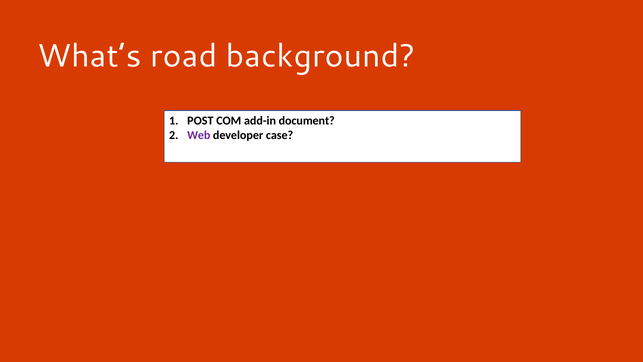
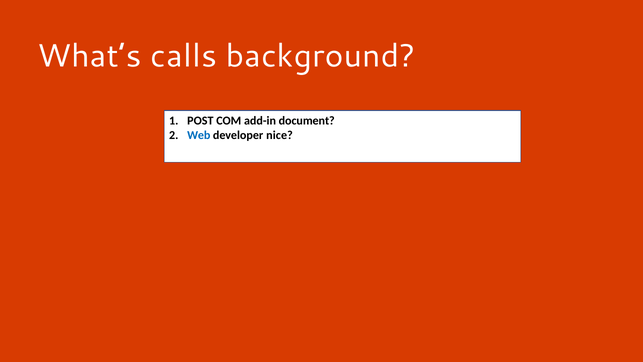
road: road -> calls (184, 56)
Web colour: purple -> blue (199, 135)
case: case -> nice (279, 135)
